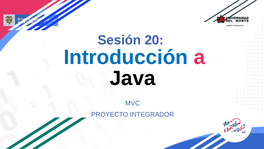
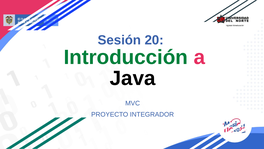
Introducción colour: blue -> green (126, 57)
